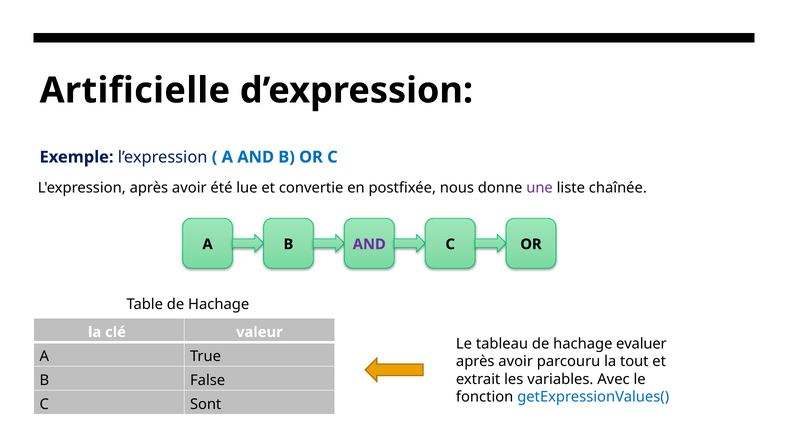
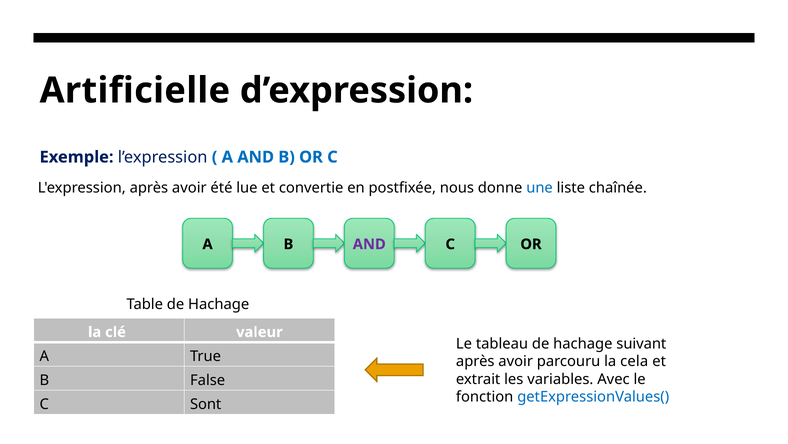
une colour: purple -> blue (540, 188)
evaluer: evaluer -> suivant (641, 343)
tout: tout -> cela (634, 361)
